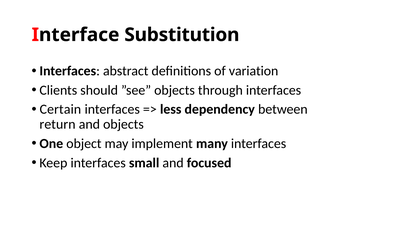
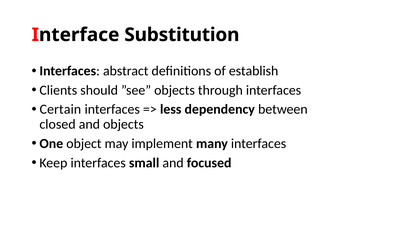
variation: variation -> establish (254, 71)
return: return -> closed (58, 125)
